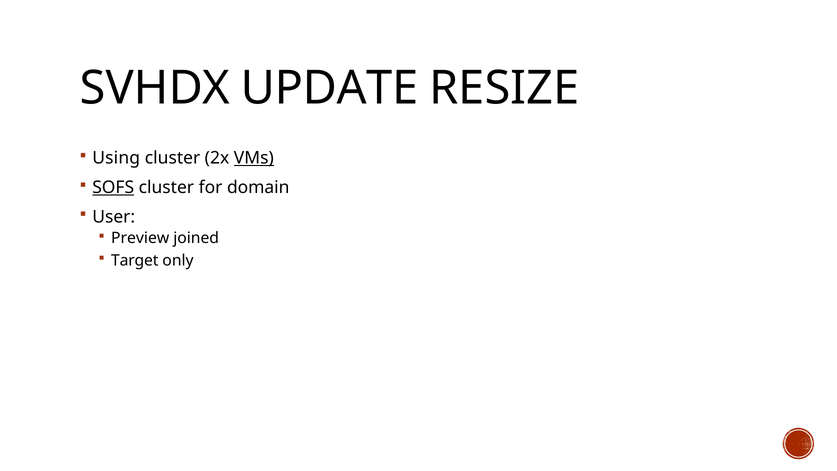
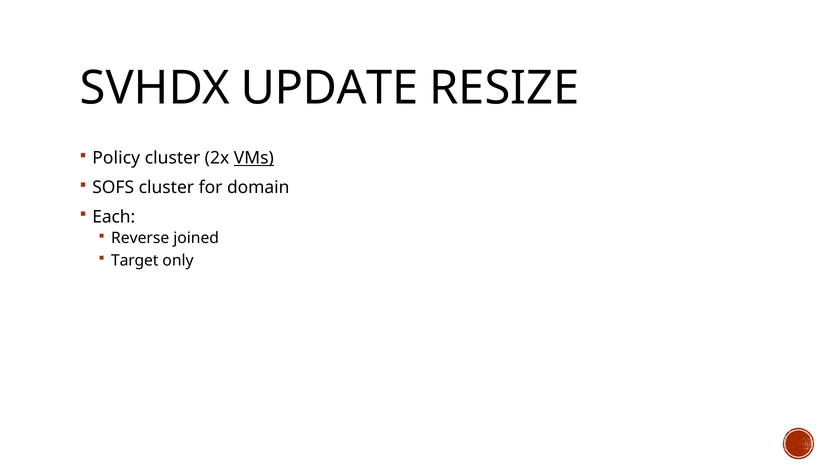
Using: Using -> Policy (116, 158)
SOFS underline: present -> none (113, 187)
User: User -> Each (114, 217)
Preview: Preview -> Reverse (140, 238)
